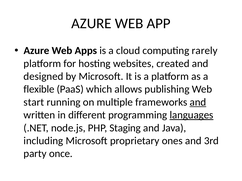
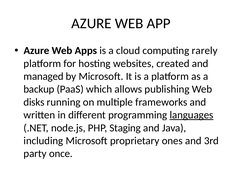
designed: designed -> managed (44, 77)
flexible: flexible -> backup (39, 89)
start: start -> disks (34, 102)
and underline: present -> none (198, 102)
